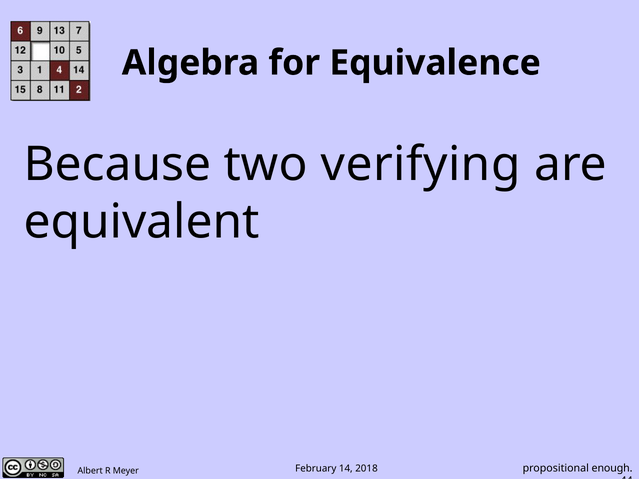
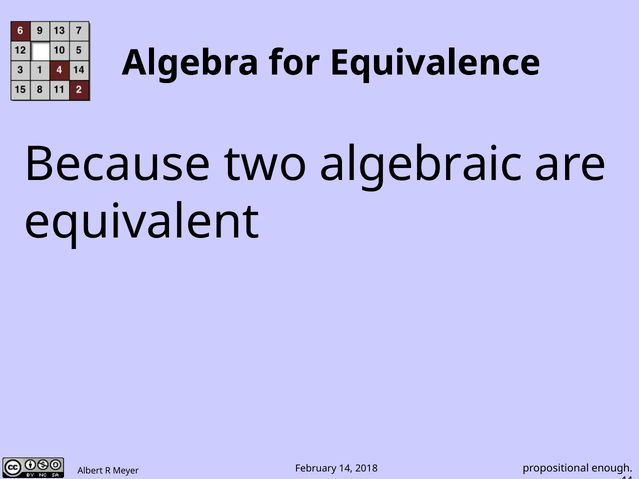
verifying: verifying -> algebraic (421, 164)
